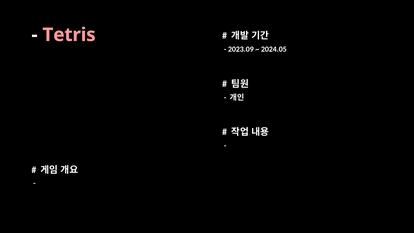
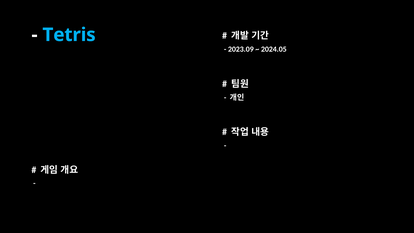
Tetris colour: pink -> light blue (69, 35)
